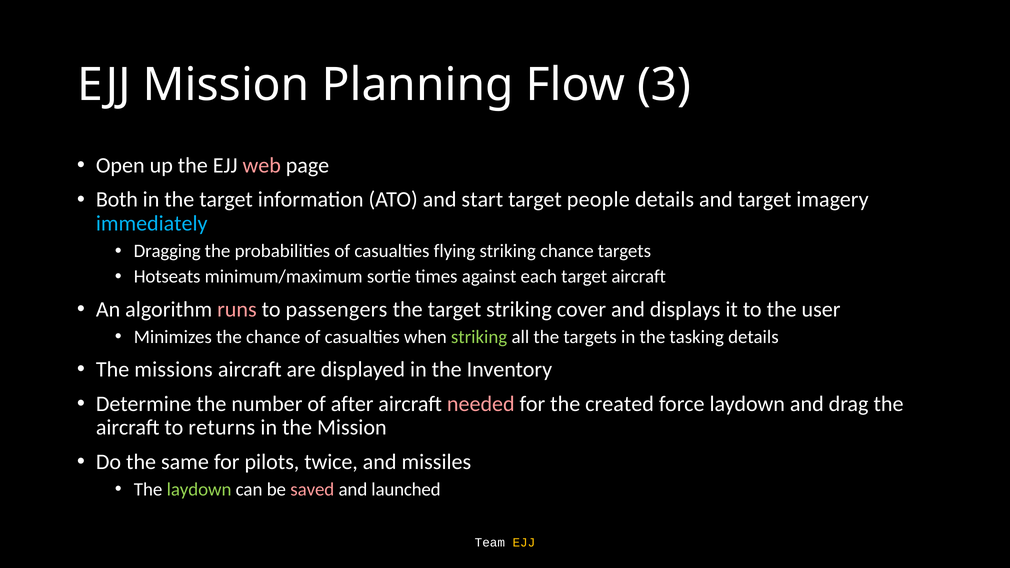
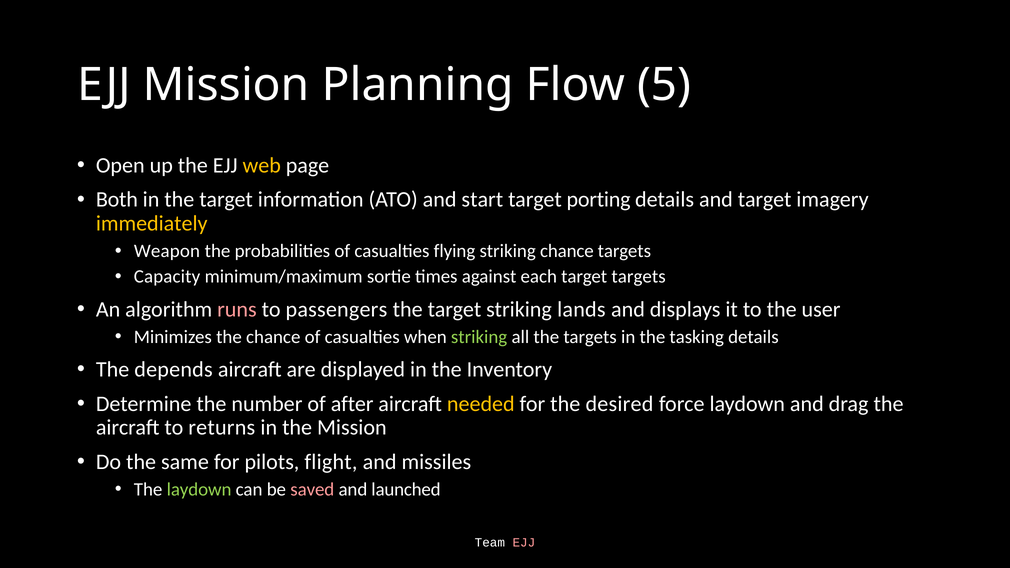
3: 3 -> 5 (664, 85)
web colour: pink -> yellow (262, 165)
people: people -> porting (599, 200)
immediately colour: light blue -> yellow (152, 224)
Dragging: Dragging -> Weapon (167, 251)
Hotseats: Hotseats -> Capacity (167, 277)
target aircraft: aircraft -> targets (639, 277)
cover: cover -> lands (581, 309)
missions: missions -> depends (174, 369)
needed colour: pink -> yellow (481, 404)
created: created -> desired (619, 404)
twice: twice -> flight (331, 462)
EJJ colour: yellow -> pink (524, 543)
